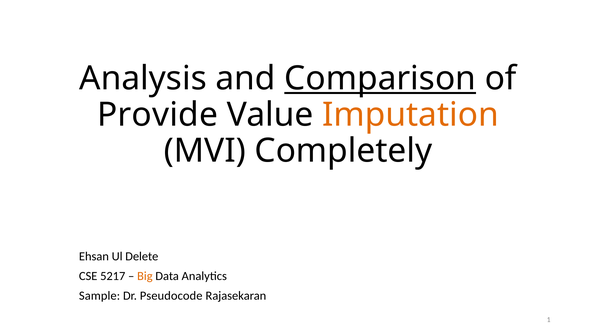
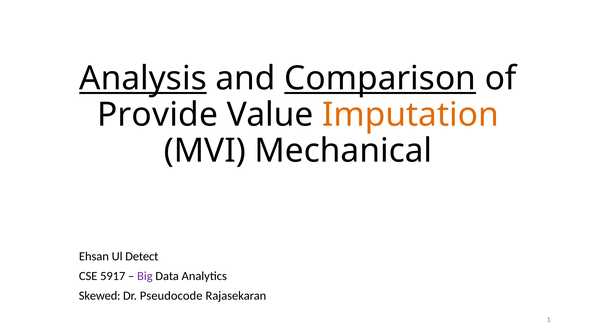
Analysis underline: none -> present (143, 79)
Completely: Completely -> Mechanical (343, 151)
Delete: Delete -> Detect (142, 257)
5217: 5217 -> 5917 (113, 276)
Big colour: orange -> purple (145, 276)
Sample: Sample -> Skewed (100, 296)
